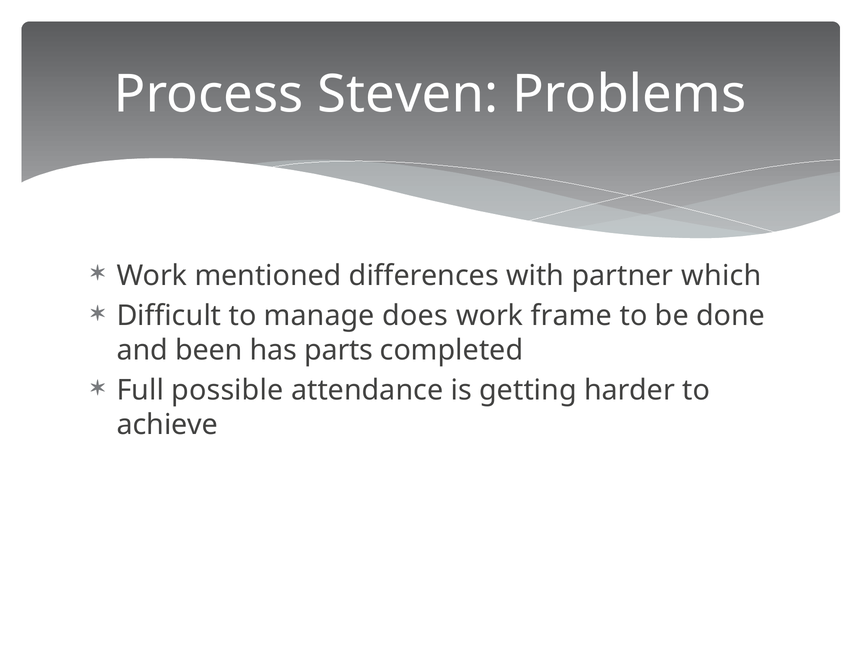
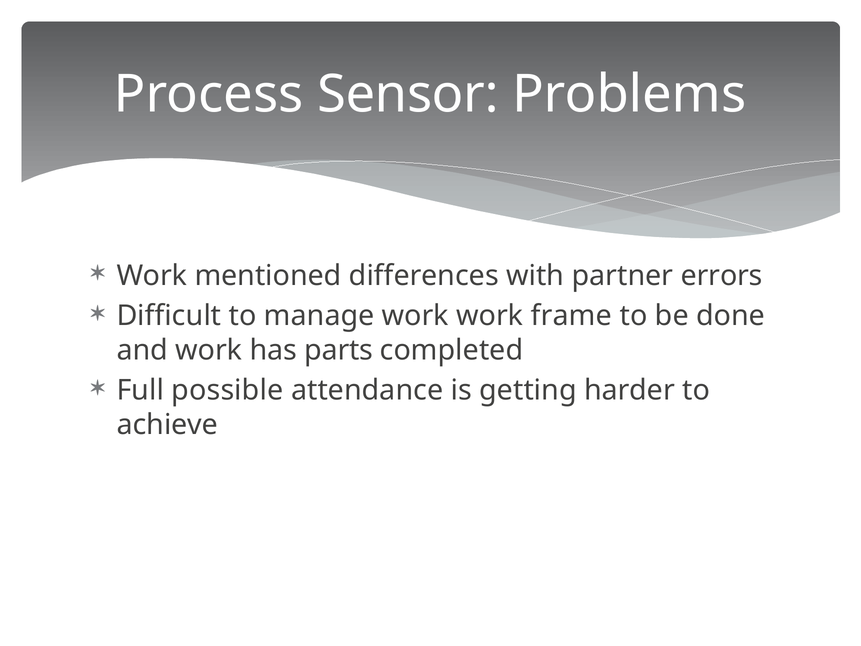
Steven: Steven -> Sensor (408, 95)
which: which -> errors (722, 275)
manage does: does -> work (415, 316)
and been: been -> work (209, 350)
